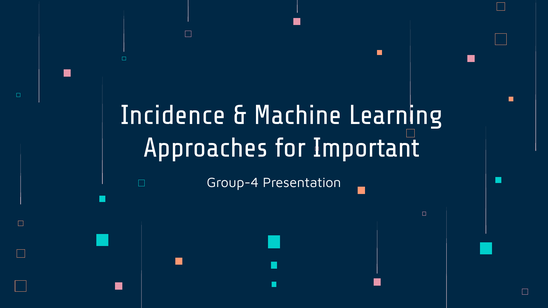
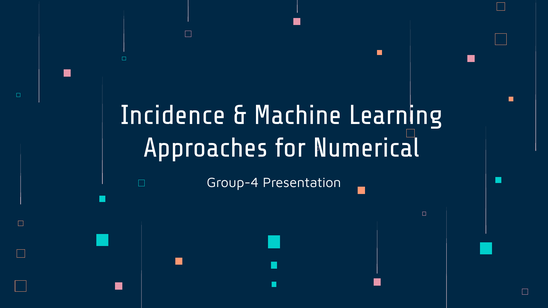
Important: Important -> Numerical (366, 148)
